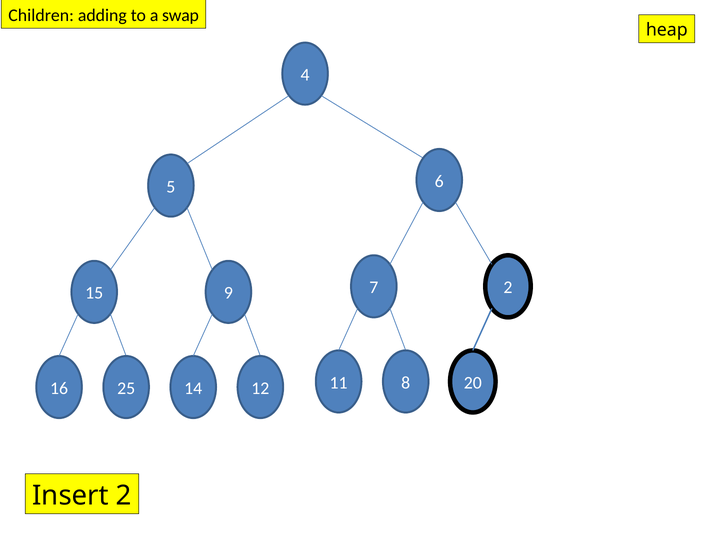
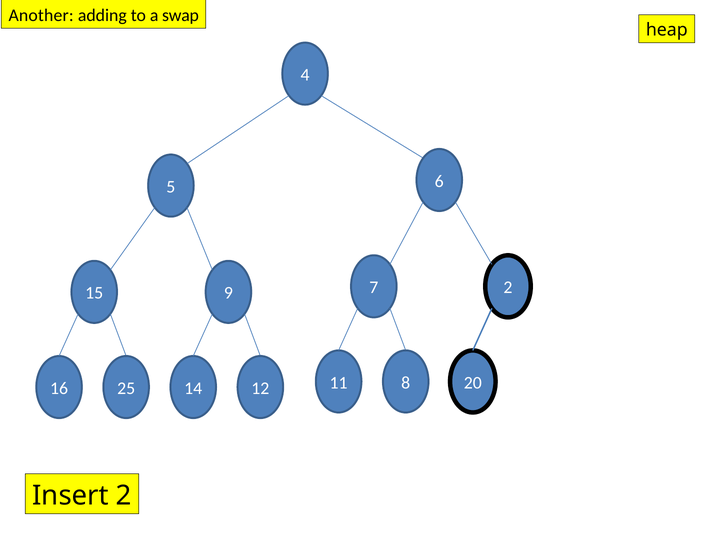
Children: Children -> Another (41, 15)
